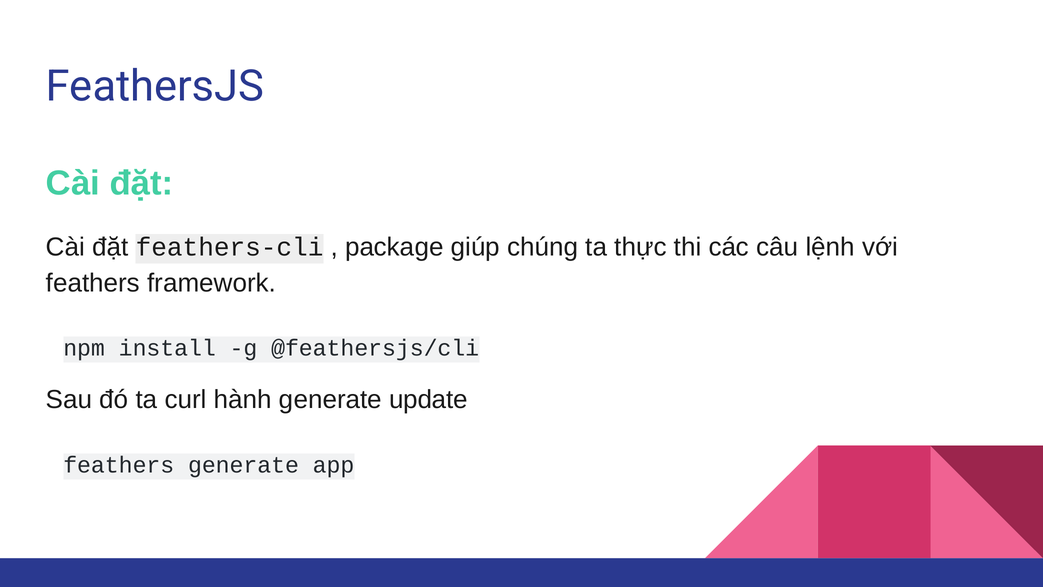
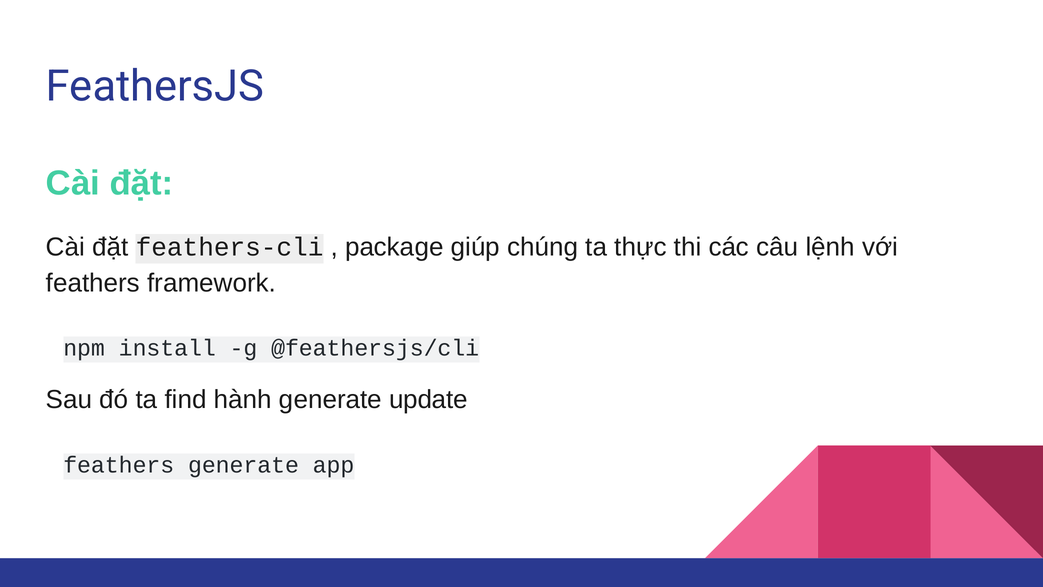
curl: curl -> find (186, 400)
